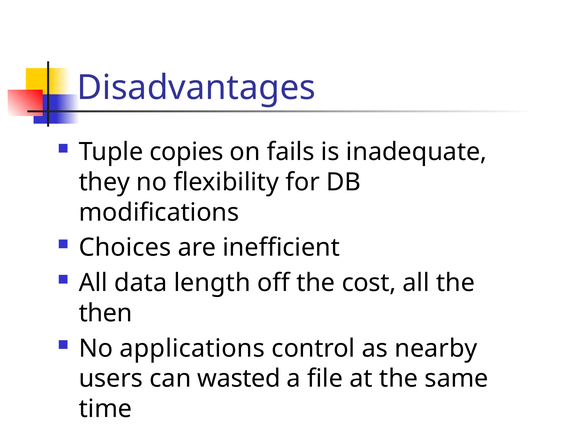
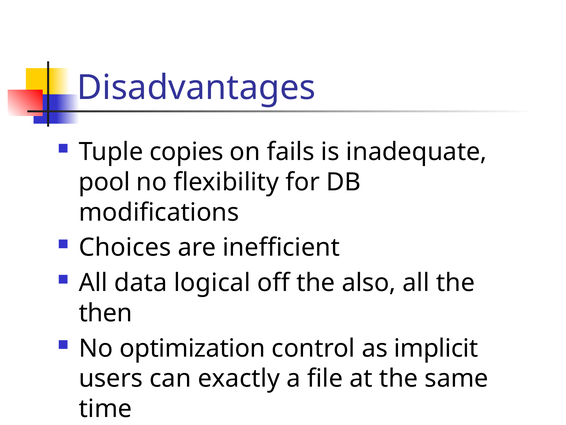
they: they -> pool (104, 182)
length: length -> logical (212, 283)
cost: cost -> also (369, 283)
applications: applications -> optimization (192, 348)
nearby: nearby -> implicit (436, 348)
wasted: wasted -> exactly (239, 378)
